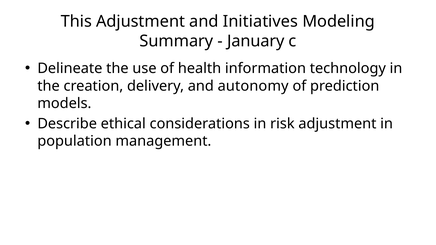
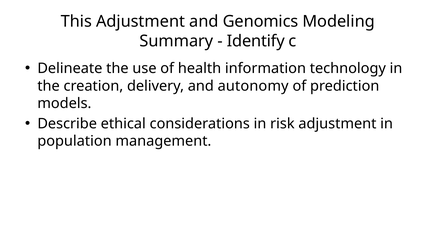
Initiatives: Initiatives -> Genomics (261, 22)
January: January -> Identify (256, 41)
